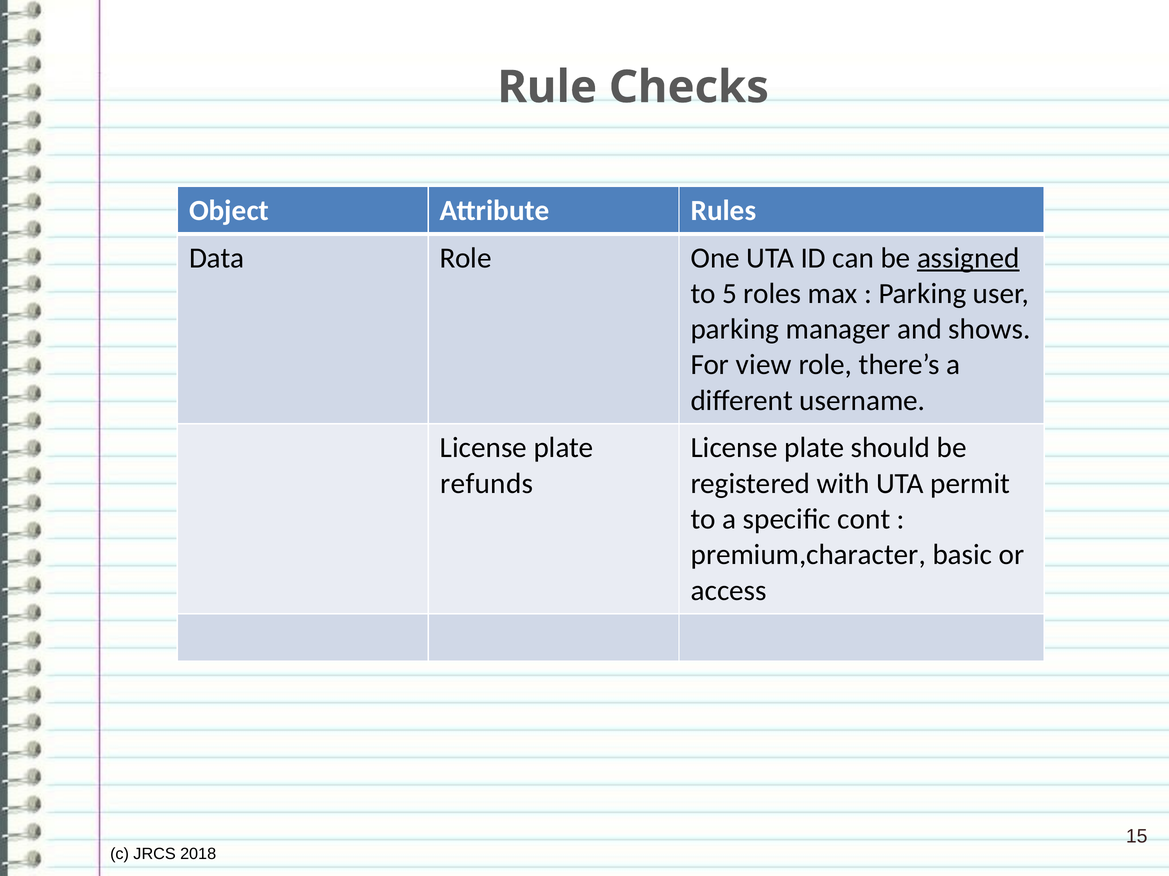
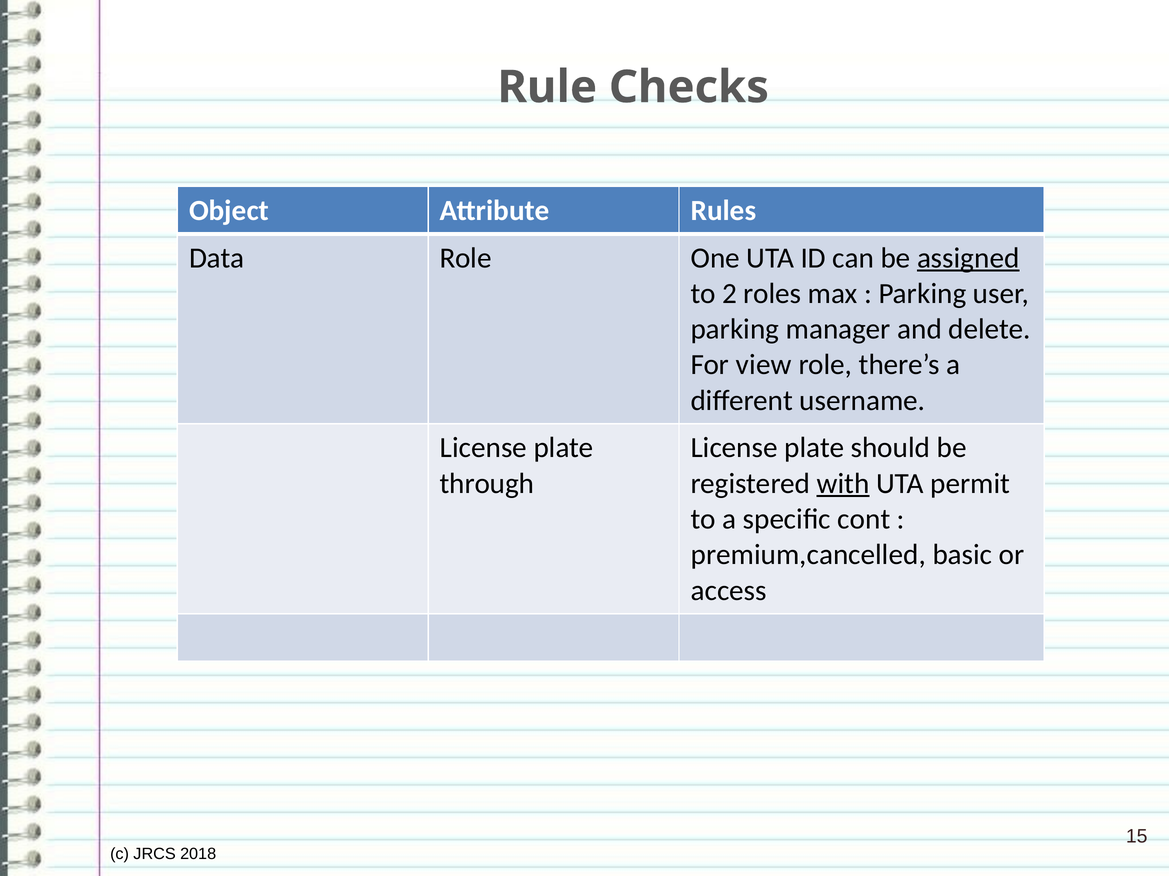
5: 5 -> 2 (729, 294)
shows: shows -> delete (989, 330)
refunds: refunds -> through (487, 484)
with underline: none -> present (843, 484)
premium,character: premium,character -> premium,cancelled (808, 555)
